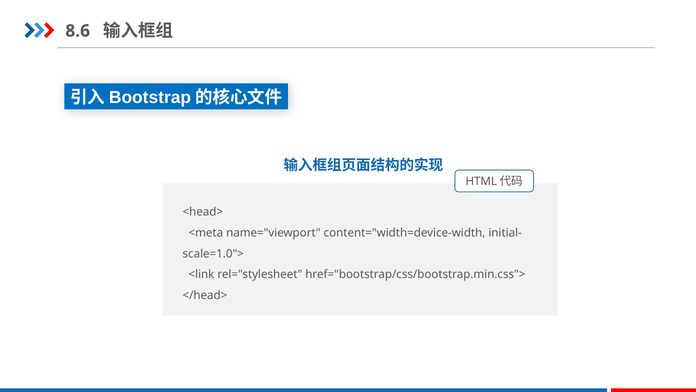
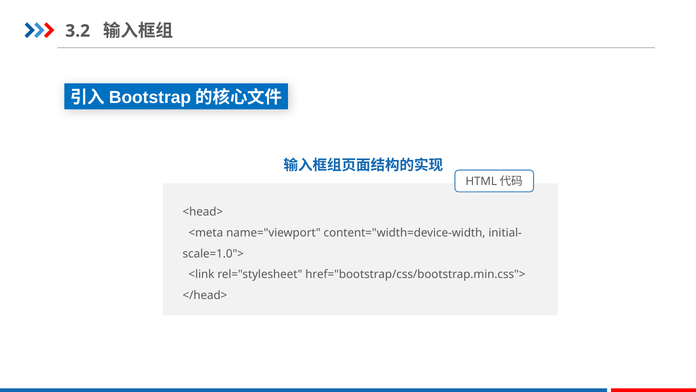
8.6: 8.6 -> 3.2 (78, 31)
